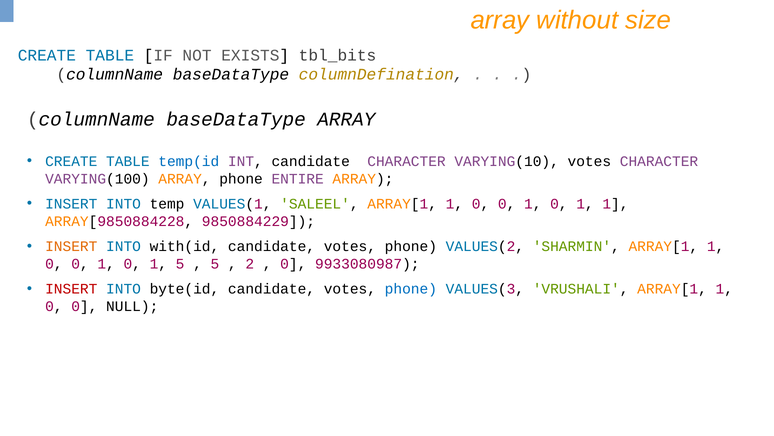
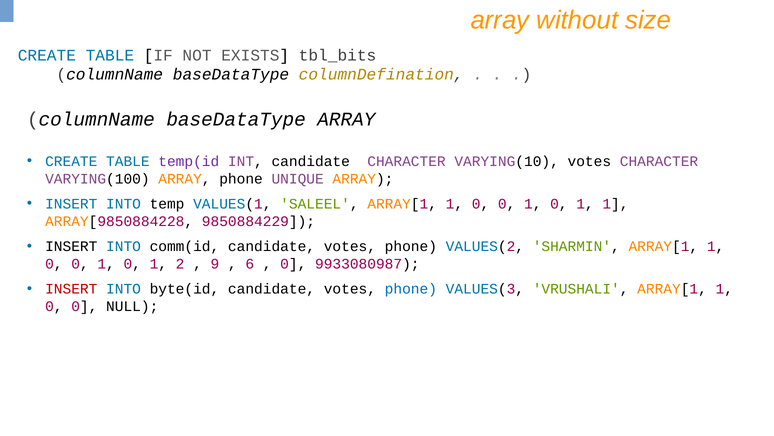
temp(id colour: blue -> purple (189, 161)
ENTIRE: ENTIRE -> UNIQUE (298, 179)
INSERT colour: orange -> black (71, 246)
with(id: with(id -> comm(id (184, 246)
1 5: 5 -> 2 (180, 264)
5: 5 -> 9 (215, 264)
2: 2 -> 6 (250, 264)
